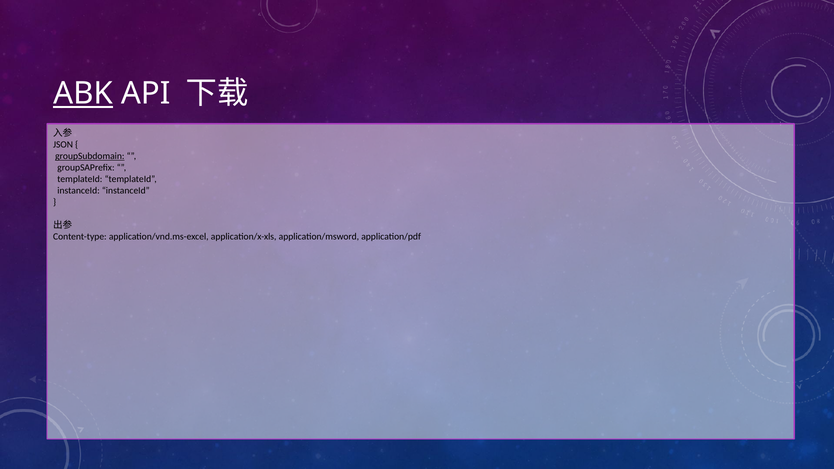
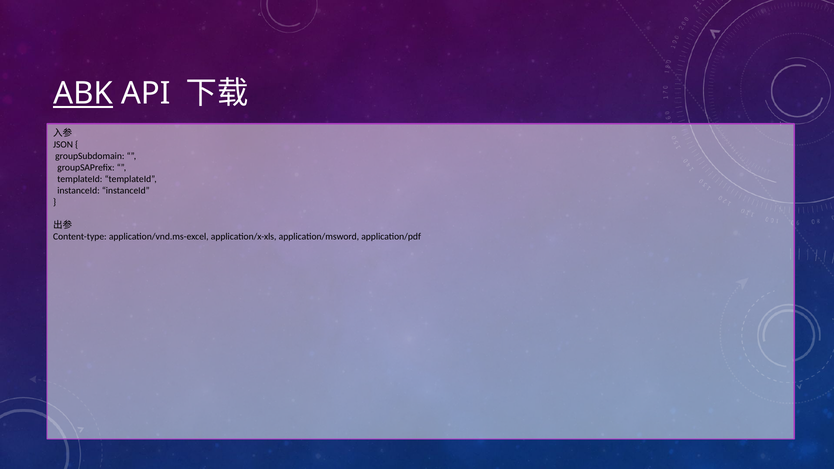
groupSubdomain underline: present -> none (90, 156)
